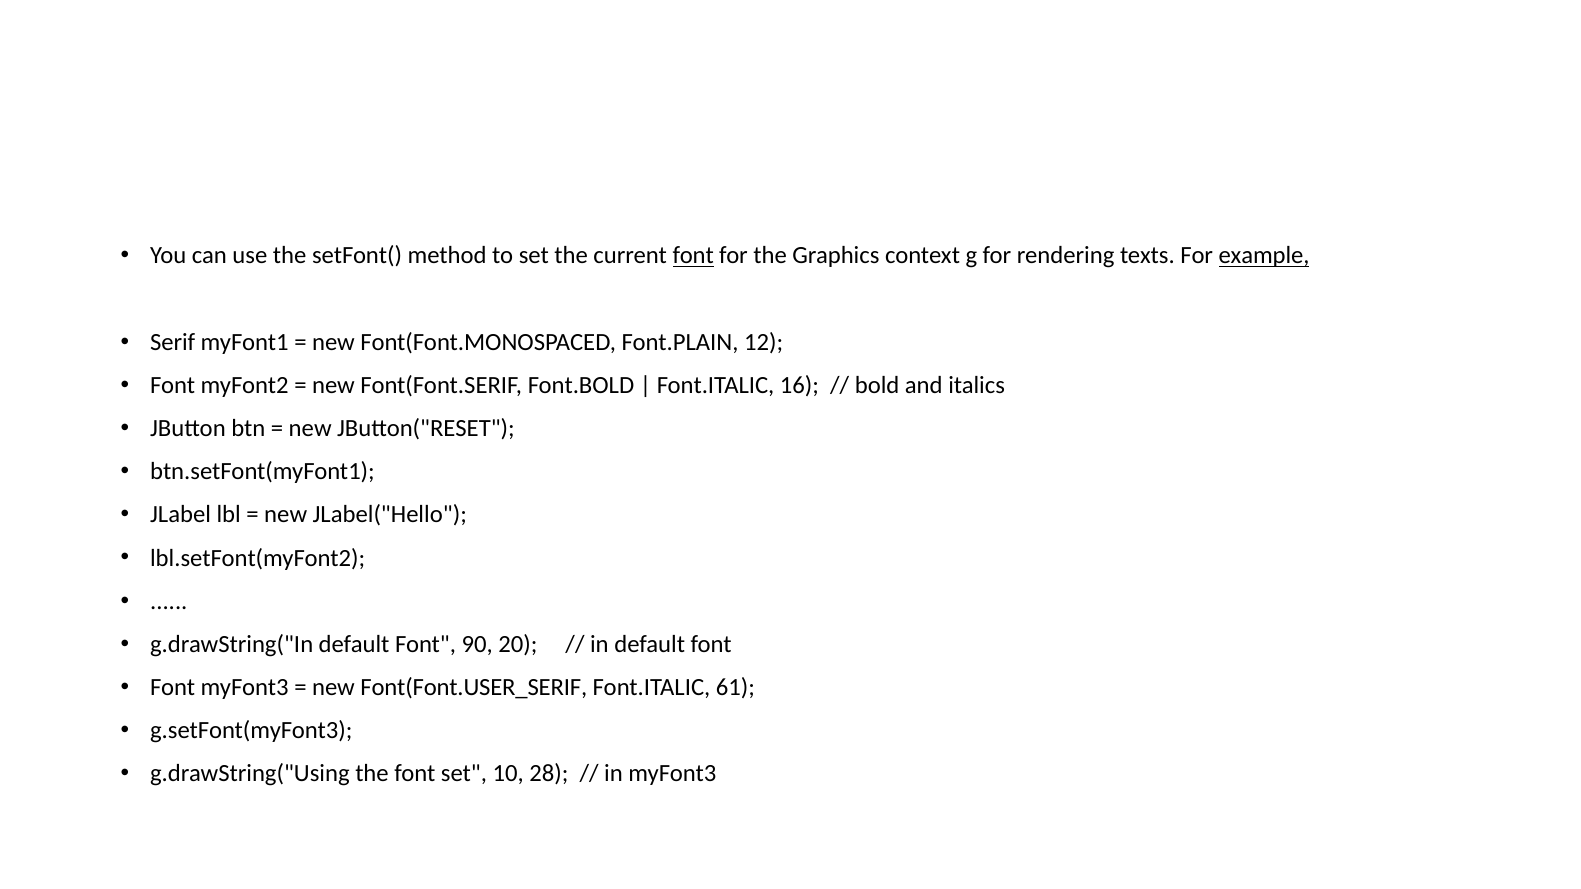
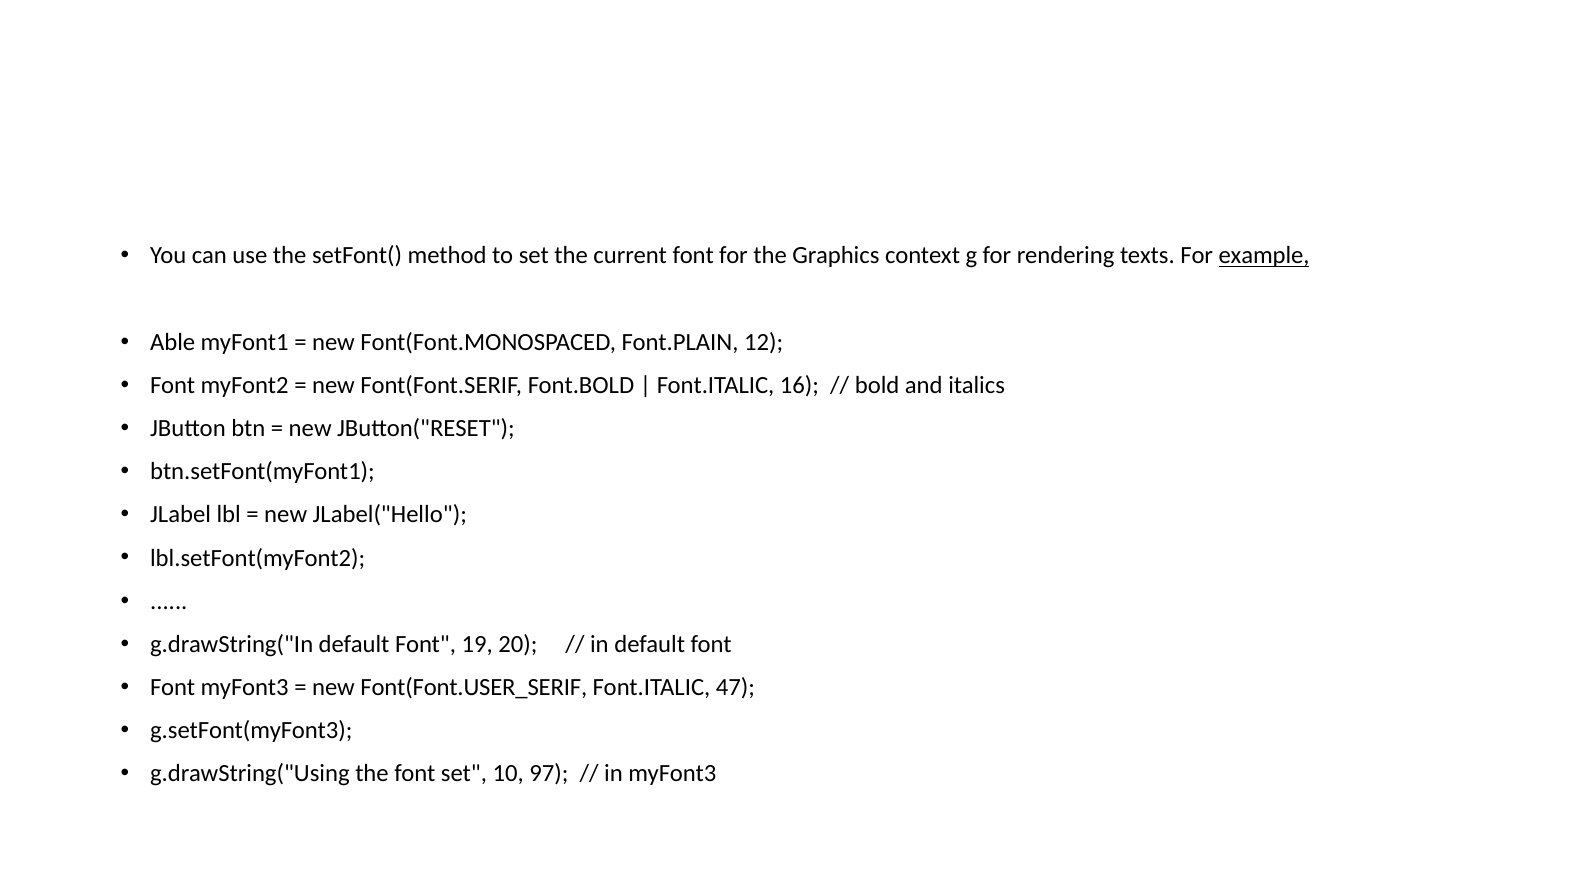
font underline: present -> none (693, 256)
Serif: Serif -> Able (173, 342)
90: 90 -> 19 (477, 644)
61: 61 -> 47 (735, 688)
28: 28 -> 97 (549, 774)
